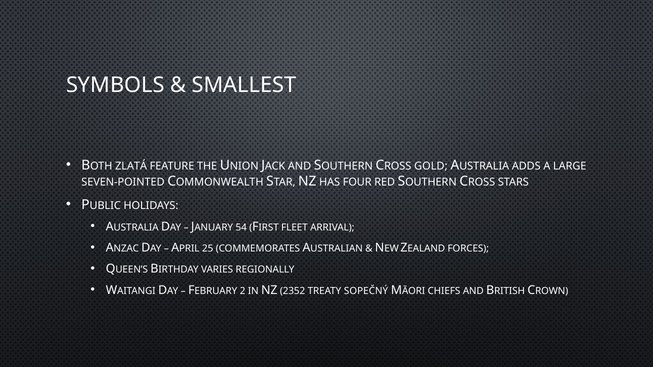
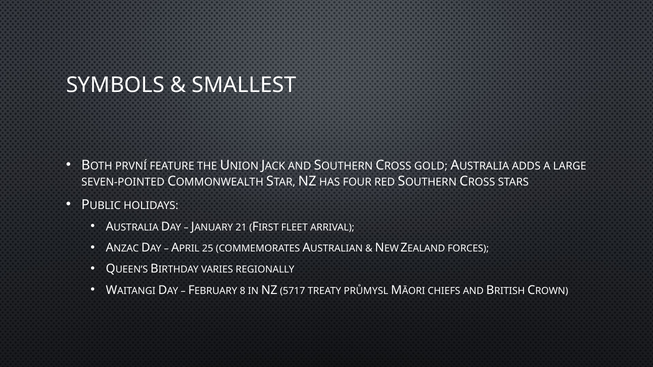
ZLATÁ: ZLATÁ -> PRVNÍ (131, 166)
54: 54 -> 21 (241, 227)
2: 2 -> 8 (243, 291)
2352: 2352 -> 5717 (293, 291)
SOPEČNÝ: SOPEČNÝ -> PRŮMYSL (366, 291)
